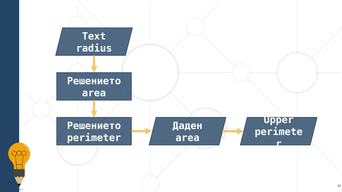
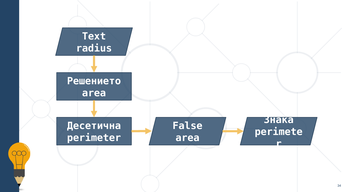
Upper: Upper -> Знака (279, 120)
Решението: Решението -> Десетична (94, 126)
Даден: Даден -> False (188, 126)
